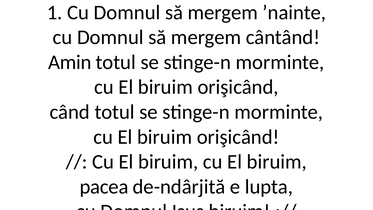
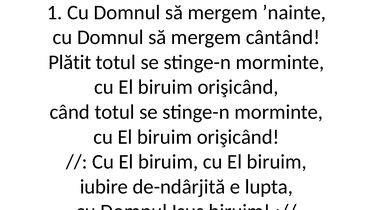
Amin: Amin -> Plătit (70, 62)
pacea: pacea -> iubire (104, 187)
